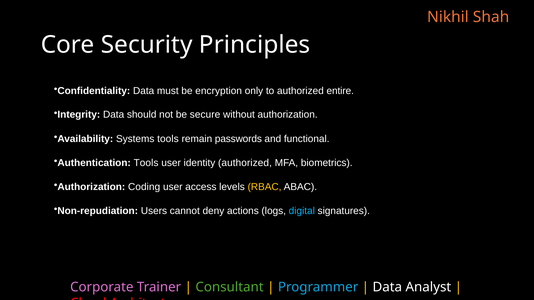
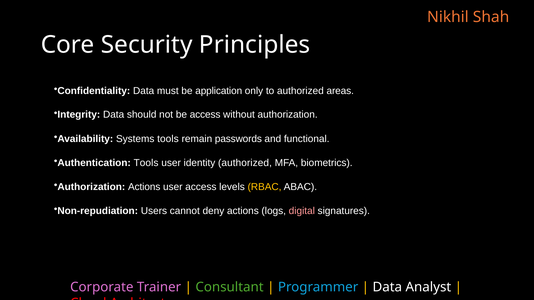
encryption: encryption -> application (219, 91)
entire: entire -> areas (340, 91)
be secure: secure -> access (205, 115)
Authorization Coding: Coding -> Actions (144, 187)
digital colour: light blue -> pink (302, 211)
